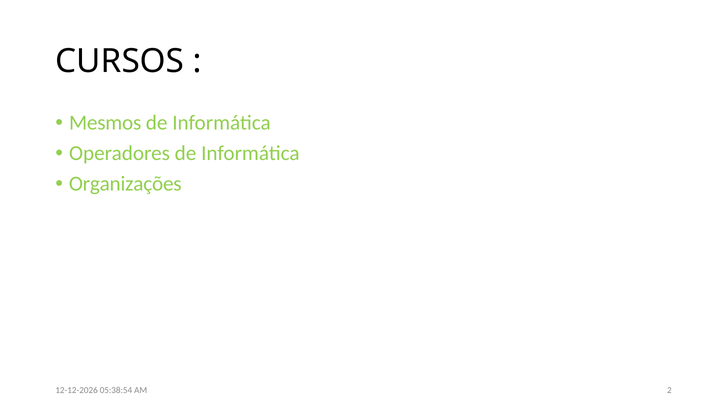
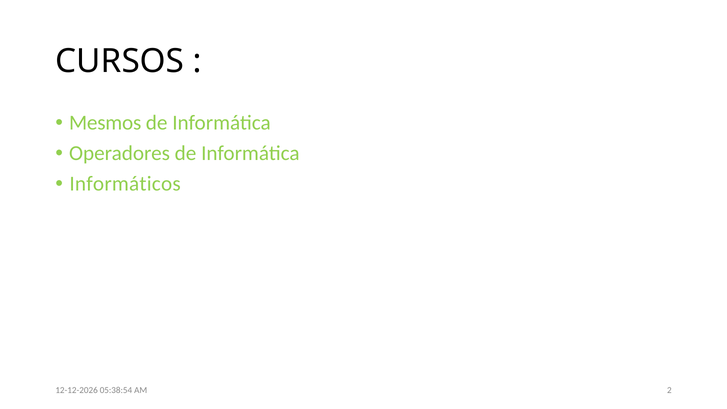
Organizações: Organizações -> Informáticos (125, 184)
